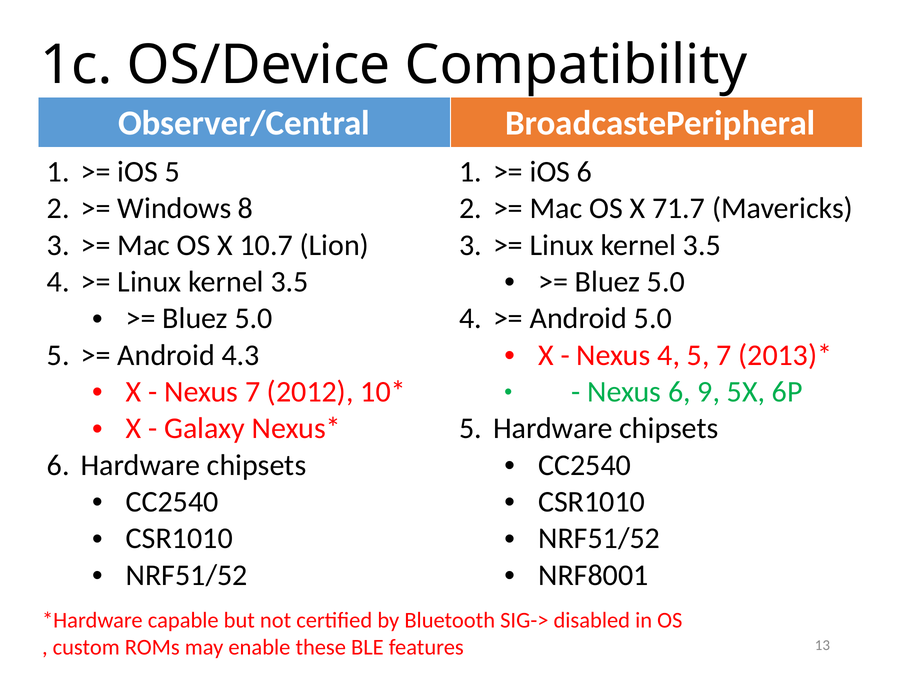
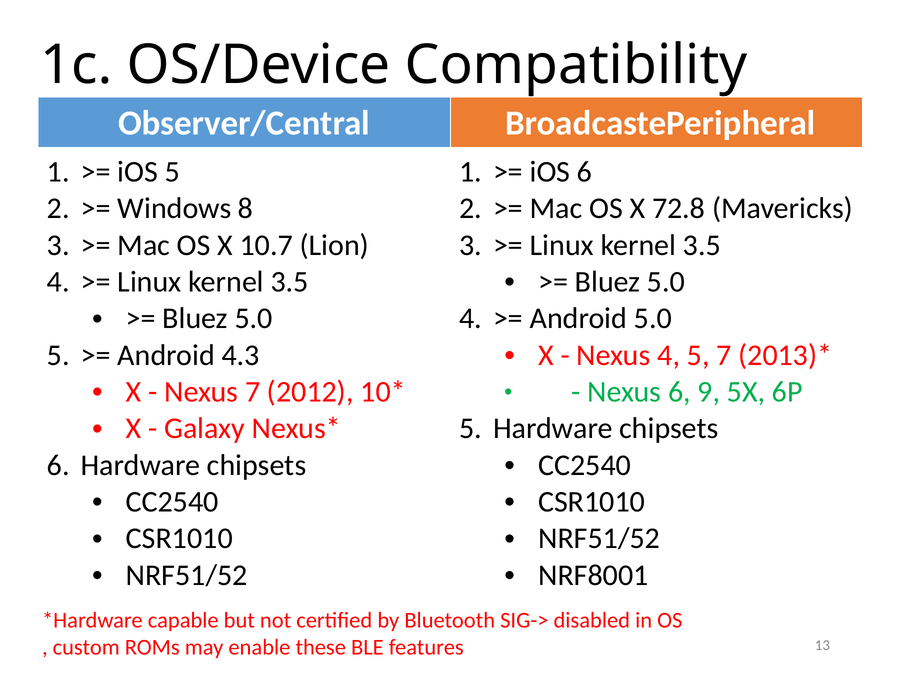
71.7: 71.7 -> 72.8 (679, 208)
